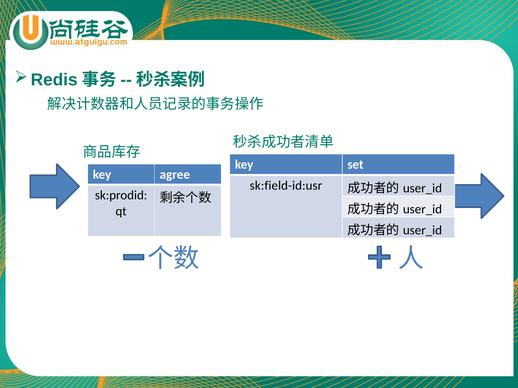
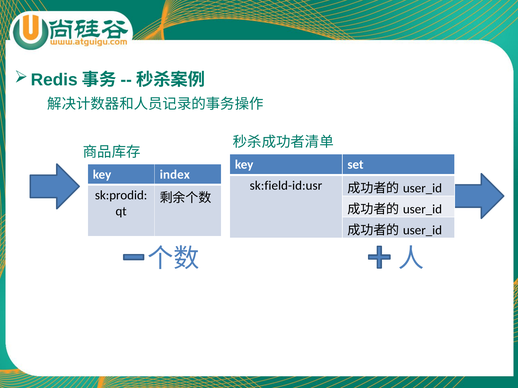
agree: agree -> index (175, 175)
